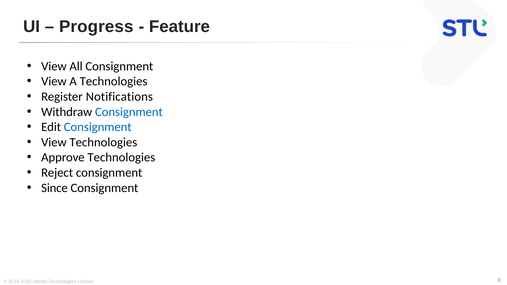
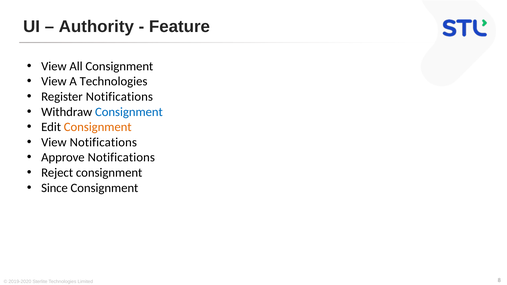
Progress: Progress -> Authority (96, 27)
Consignment colour: blue -> orange (98, 127)
View Technologies: Technologies -> Notifications (103, 142)
Approve Technologies: Technologies -> Notifications (121, 158)
